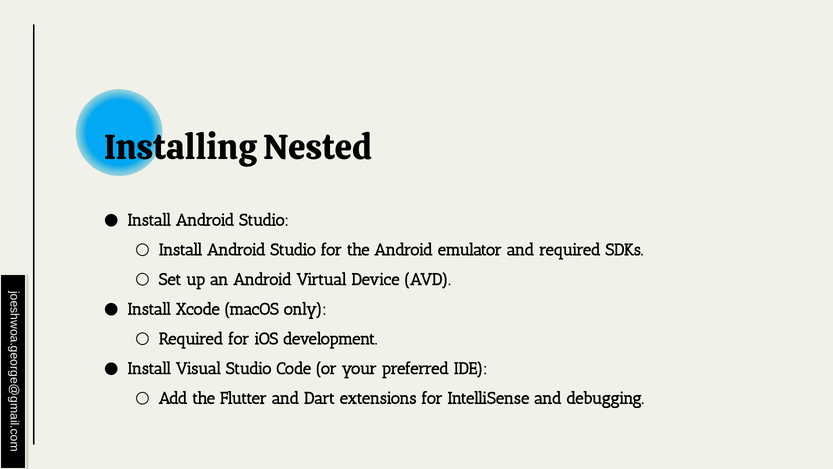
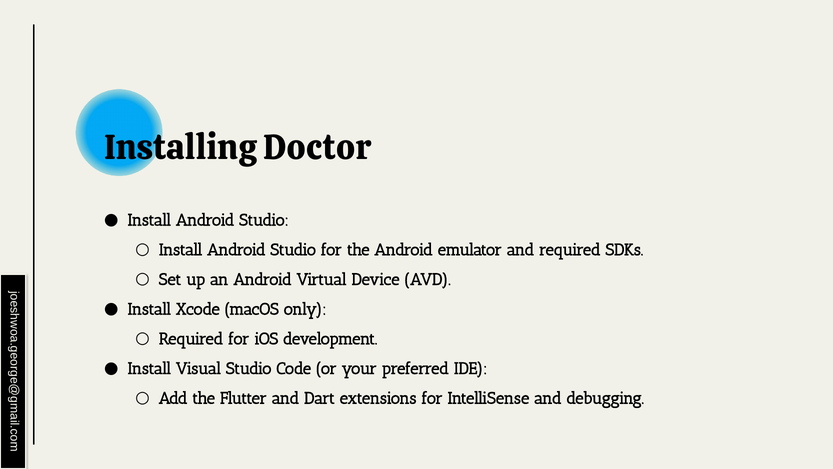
Nested: Nested -> Doctor (317, 147)
